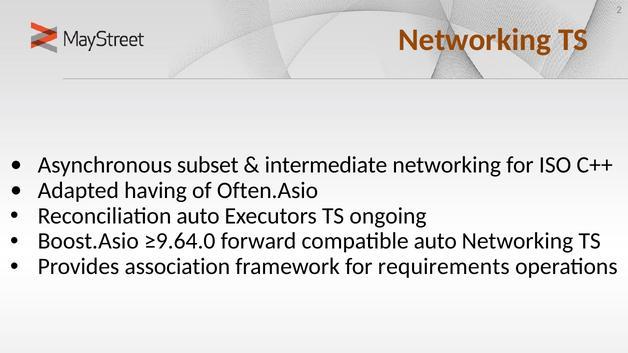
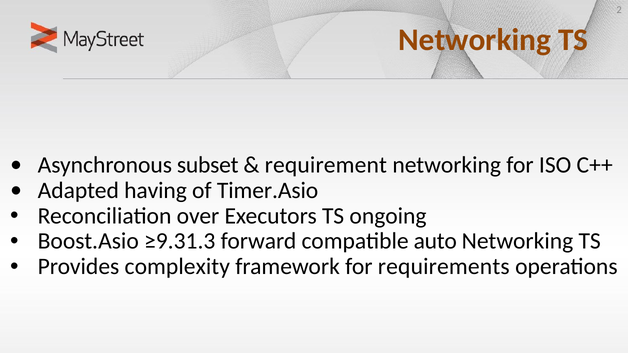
intermediate: intermediate -> requirement (326, 165)
Often.Asio: Often.Asio -> Timer.Asio (268, 190)
Reconciliation auto: auto -> over (198, 216)
≥9.64.0: ≥9.64.0 -> ≥9.31.3 (180, 241)
association: association -> complexity (177, 267)
